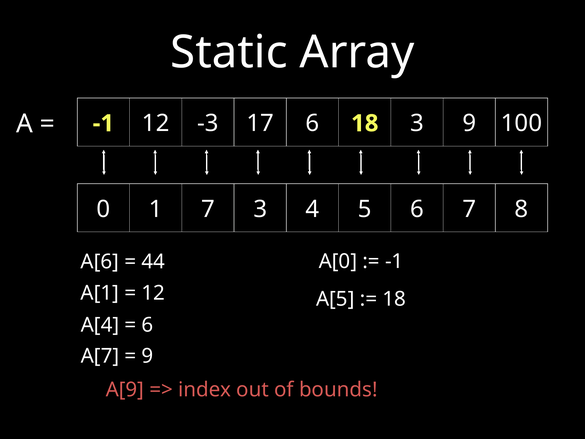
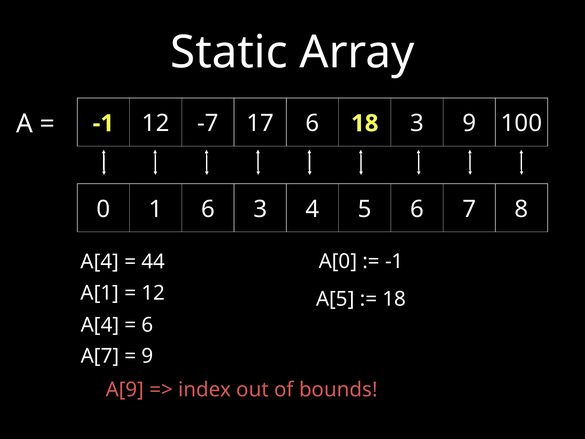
-3: -3 -> -7 (208, 123)
1 7: 7 -> 6 (208, 209)
A[6: A[6 -> A[4 (100, 262)
